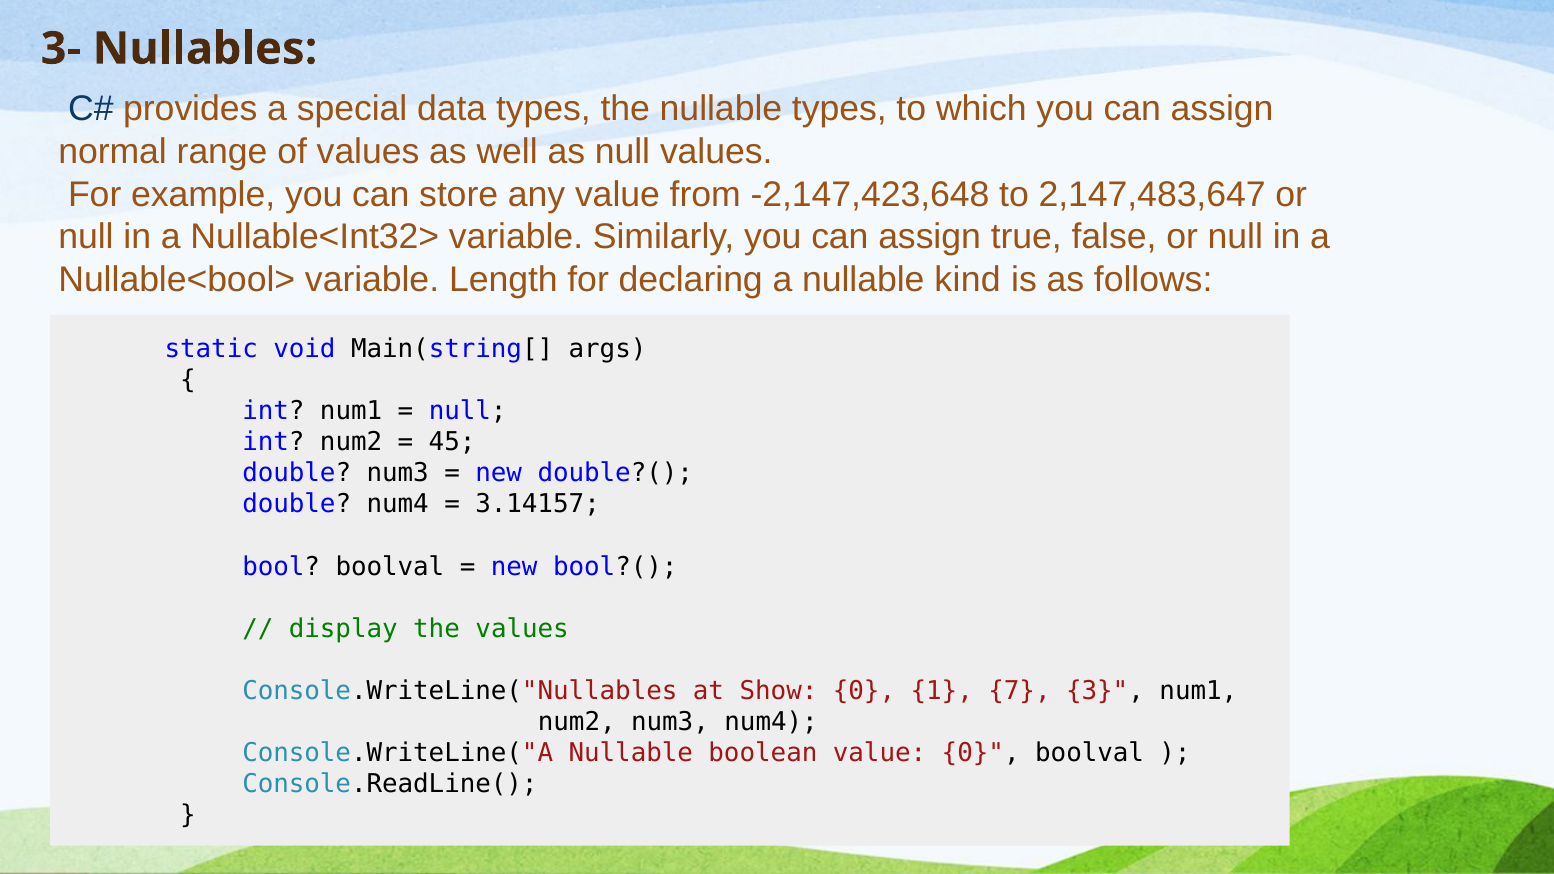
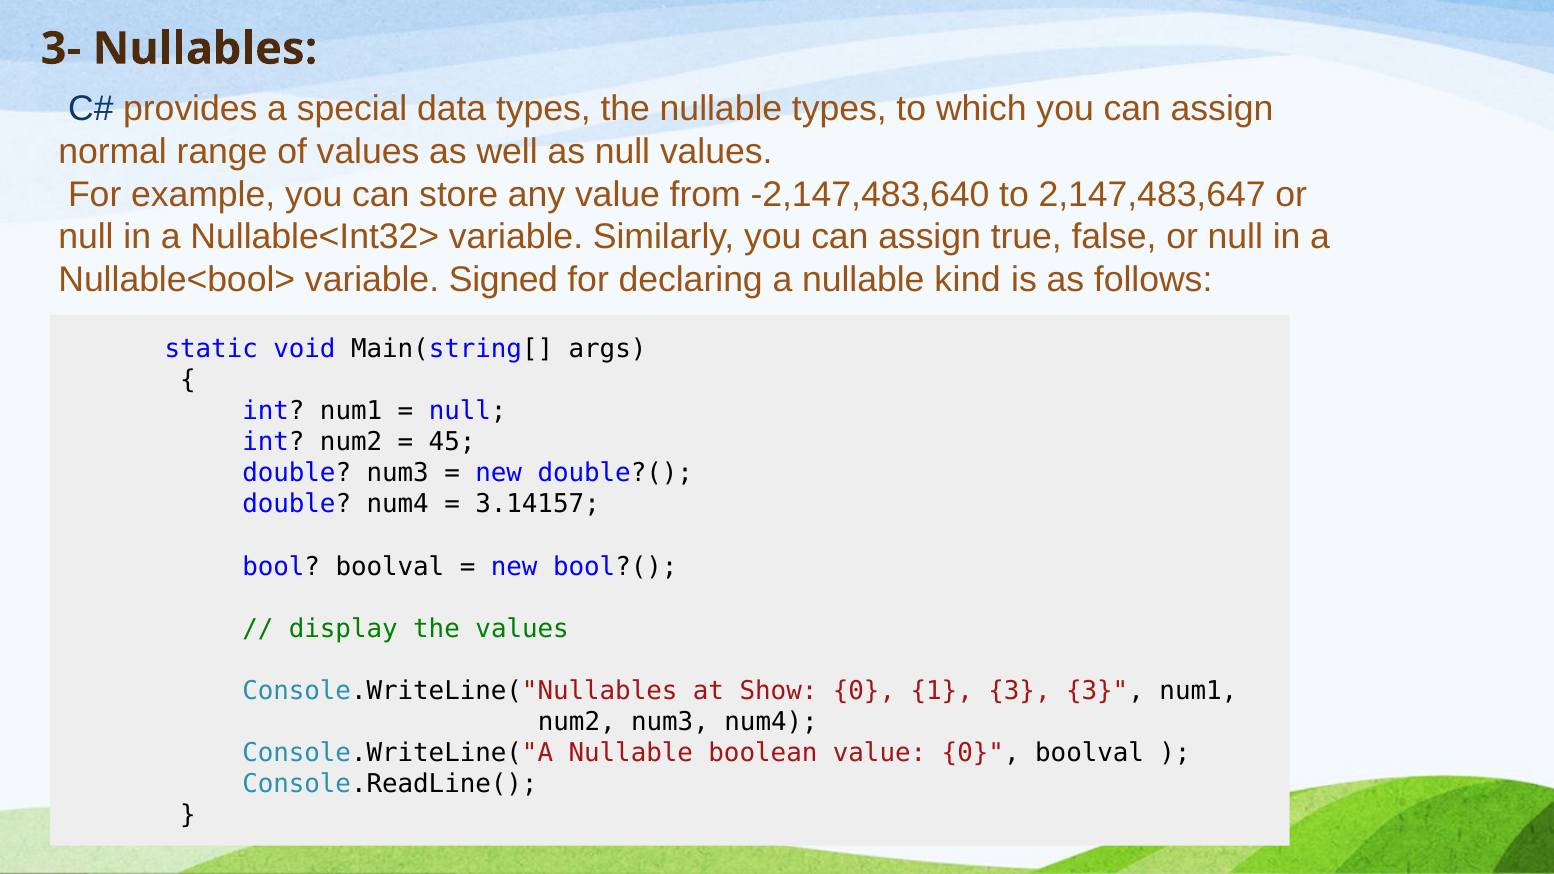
-2,147,423,648: -2,147,423,648 -> -2,147,483,640 (870, 194)
Length: Length -> Signed (504, 280)
1 7: 7 -> 3 (1019, 691)
